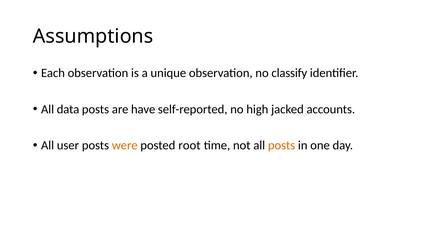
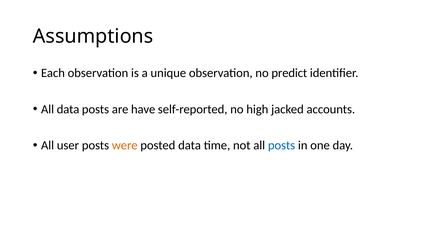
classify: classify -> predict (289, 73)
posted root: root -> data (190, 145)
posts colour: orange -> blue (282, 145)
